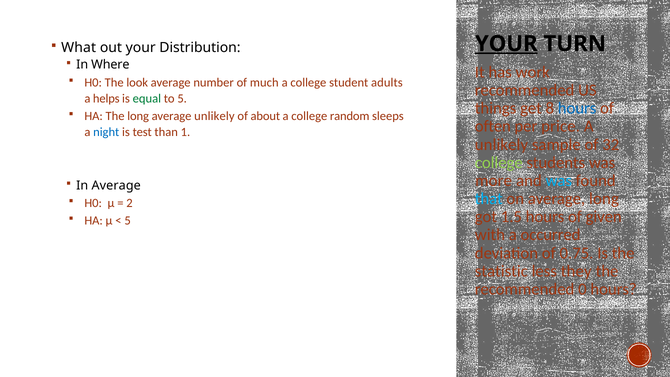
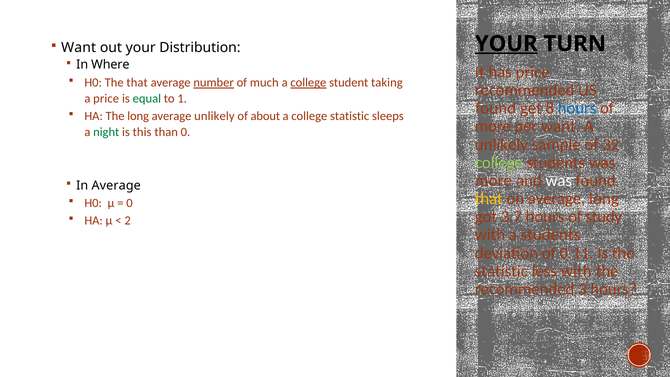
What: What -> Want (79, 48)
has work: work -> price (533, 72)
The look: look -> that (137, 83)
number underline: none -> present (214, 83)
college underline: none -> present (308, 83)
adults: adults -> taking (387, 83)
a helps: helps -> price (106, 99)
to 5: 5 -> 1 (182, 99)
things: things -> found (496, 108)
college random: random -> statistic (350, 116)
often: often -> more (493, 126)
per price: price -> want (561, 126)
night colour: blue -> green (106, 132)
test: test -> this (142, 132)
than 1: 1 -> 0 (185, 132)
was colour: light blue -> white (559, 181)
that colour: light blue -> yellow (489, 199)
2: 2 -> 0 (130, 203)
1.5: 1.5 -> 3.7 (511, 217)
given: given -> study (604, 217)
5: 5 -> 2 (128, 221)
a occurred: occurred -> students (550, 235)
0.75: 0.75 -> 0.11 (577, 253)
less they: they -> with (576, 271)
0: 0 -> 3 (582, 289)
